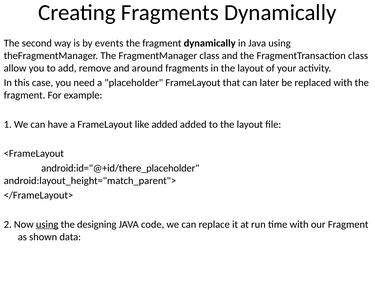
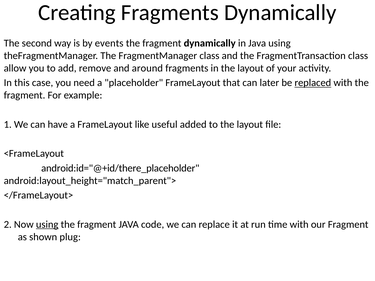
replaced underline: none -> present (313, 83)
like added: added -> useful (165, 125)
designing: designing -> fragment (97, 225)
data: data -> plug (70, 237)
